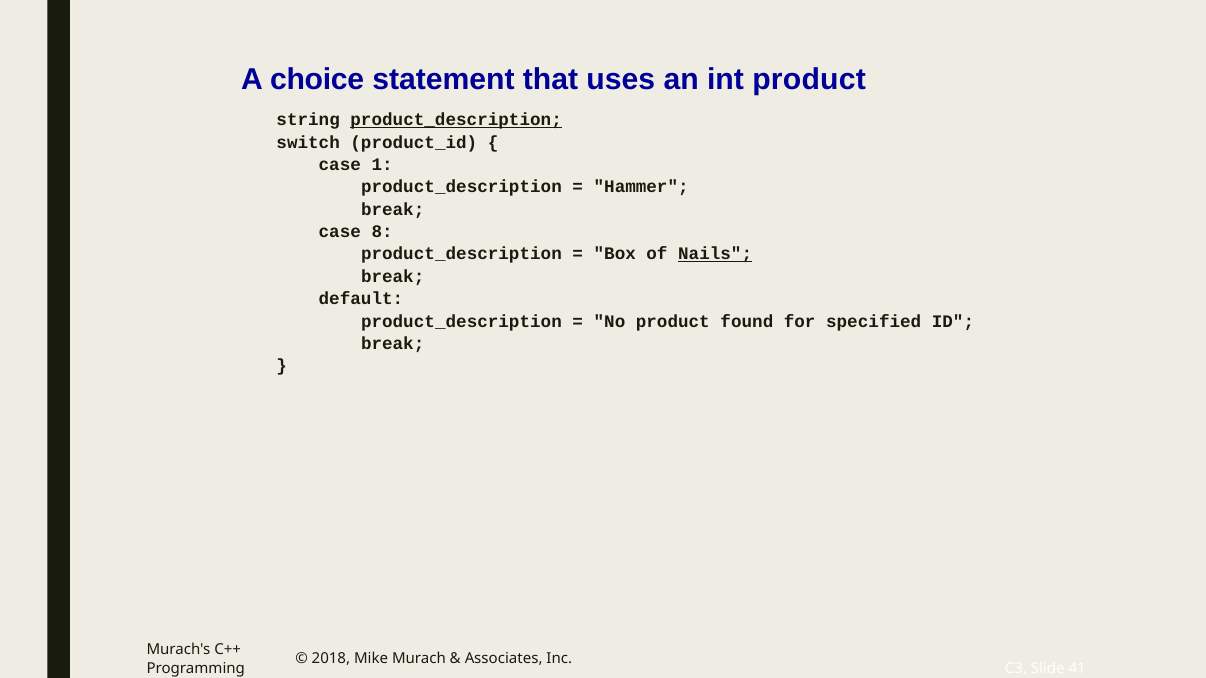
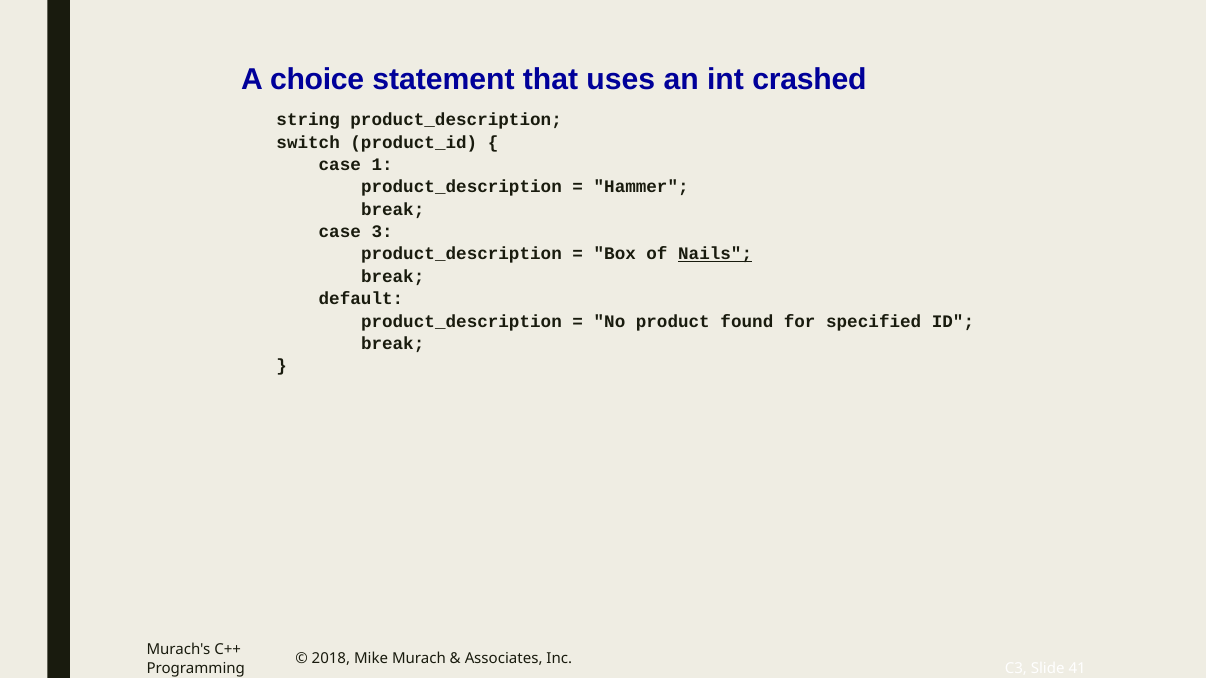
int product: product -> crashed (809, 79)
product_description underline: present -> none (456, 120)
8: 8 -> 3 (382, 232)
